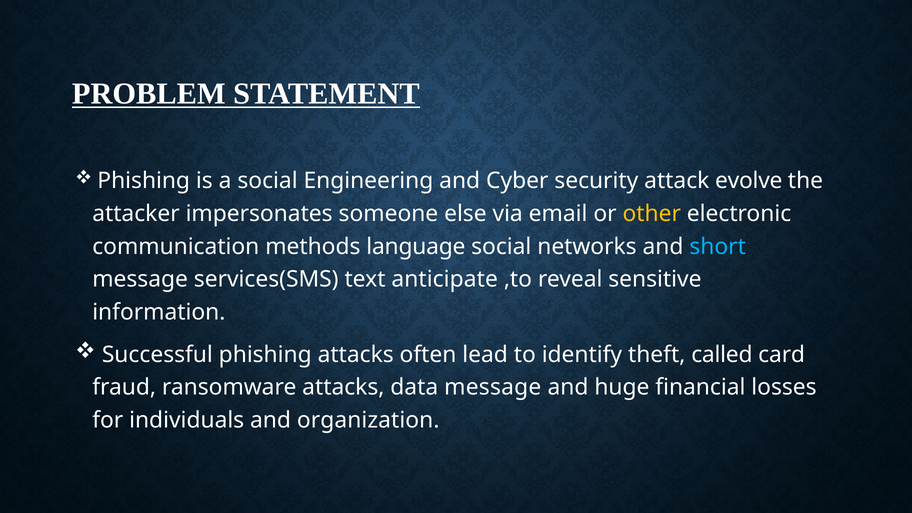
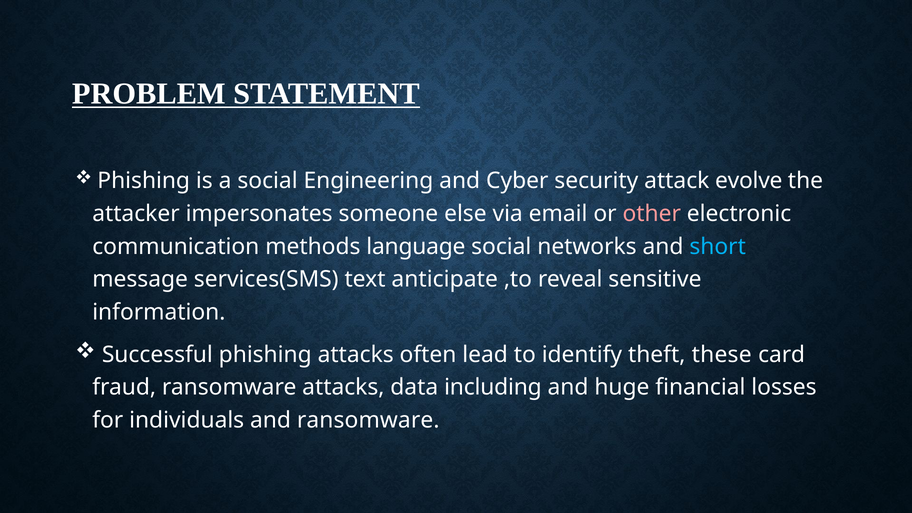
other colour: yellow -> pink (652, 214)
called: called -> these (722, 355)
data message: message -> including (493, 387)
and organization: organization -> ransomware (368, 420)
